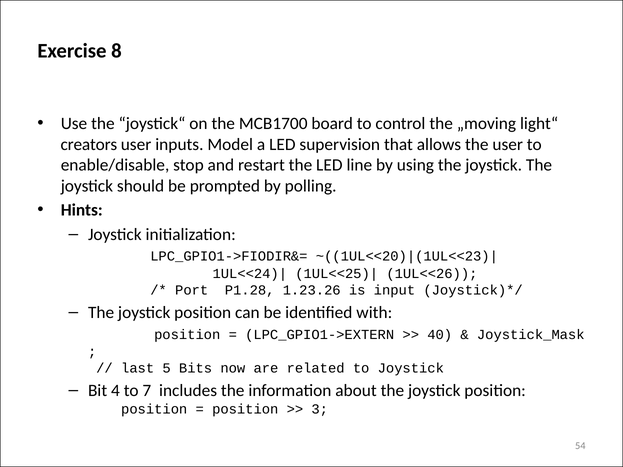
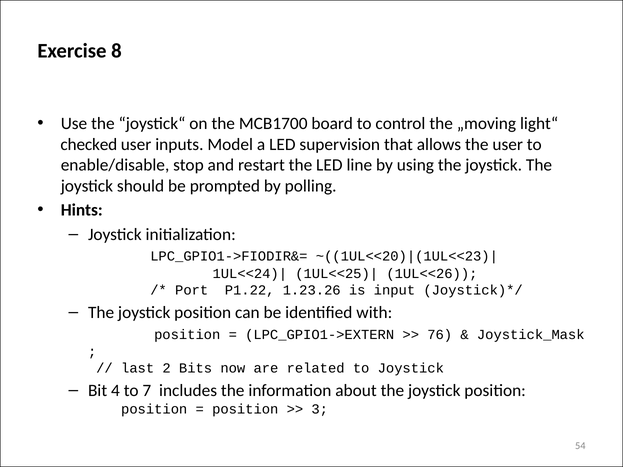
creators: creators -> checked (89, 145)
P1.28: P1.28 -> P1.22 (250, 290)
40: 40 -> 76 (440, 335)
5: 5 -> 2 (167, 369)
